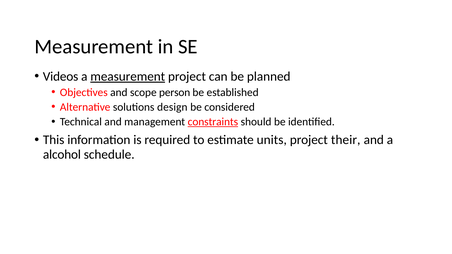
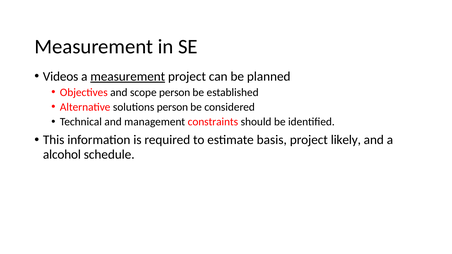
solutions design: design -> person (172, 107)
constraints underline: present -> none (213, 122)
units: units -> basis (272, 140)
their: their -> likely (346, 140)
